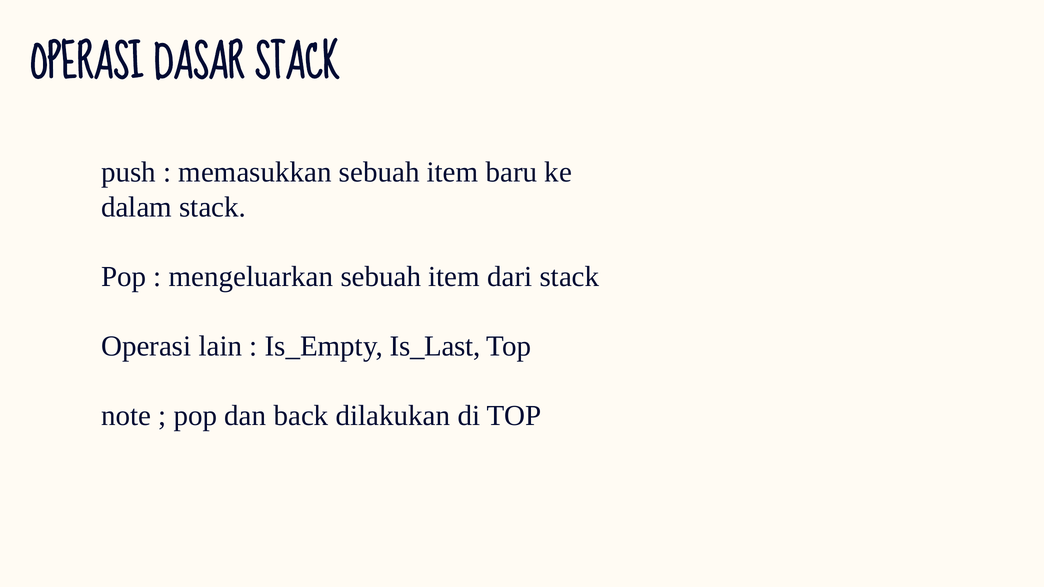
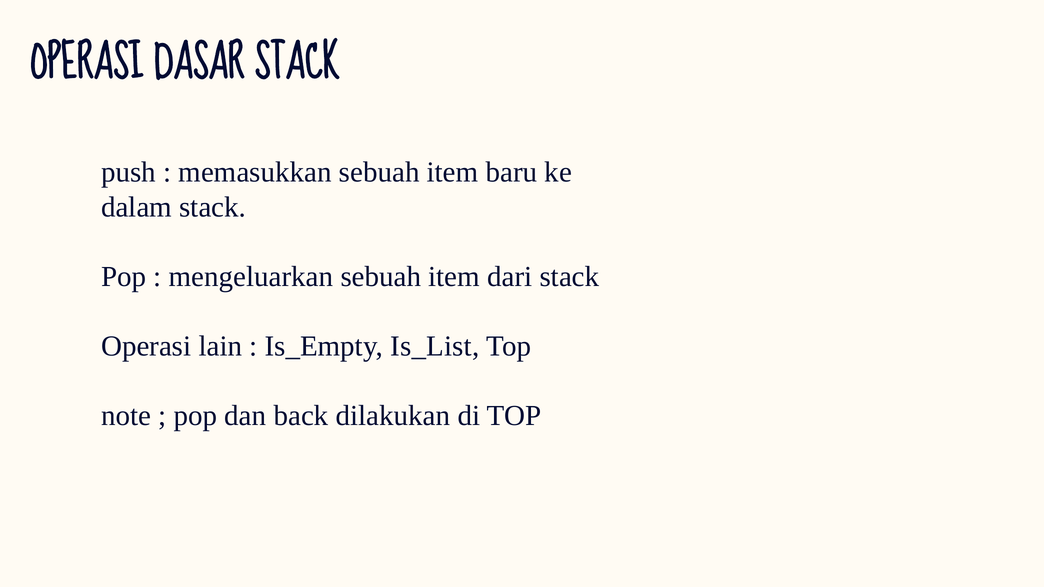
Is_Last: Is_Last -> Is_List (435, 346)
